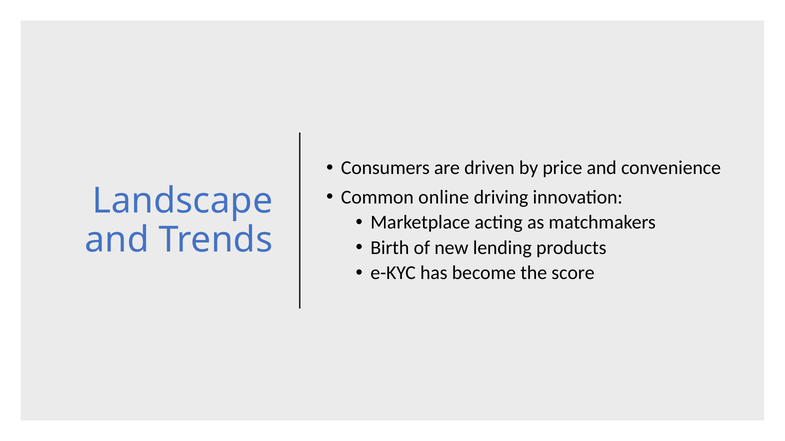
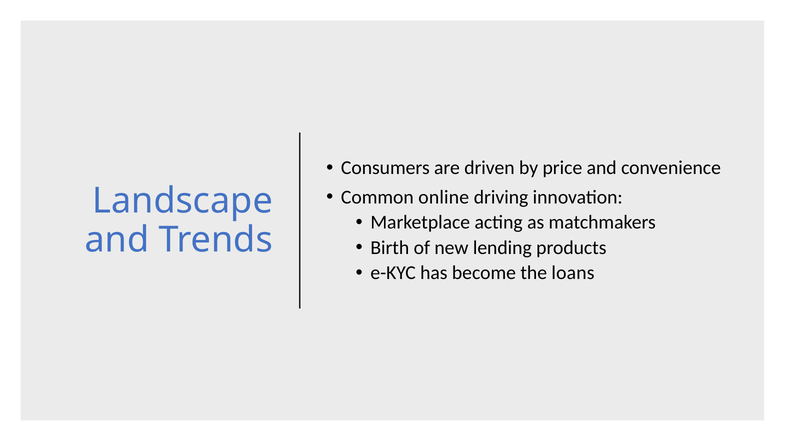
score: score -> loans (573, 273)
